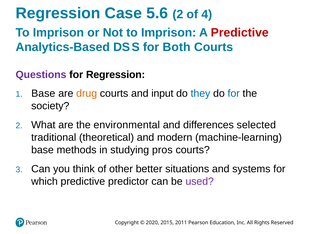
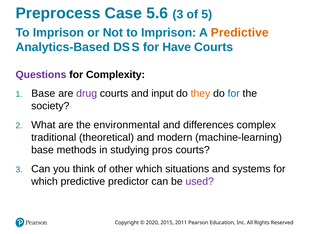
Regression: Regression -> Preprocess (58, 13)
5.6 2: 2 -> 3 (178, 14)
4: 4 -> 5 (207, 14)
Predictive colour: red -> orange (240, 33)
Both: Both -> Have (177, 47)
for Regression: Regression -> Complexity (115, 75)
drug colour: orange -> purple (87, 94)
they colour: blue -> orange (200, 94)
selected: selected -> complex (256, 125)
other better: better -> which (149, 169)
